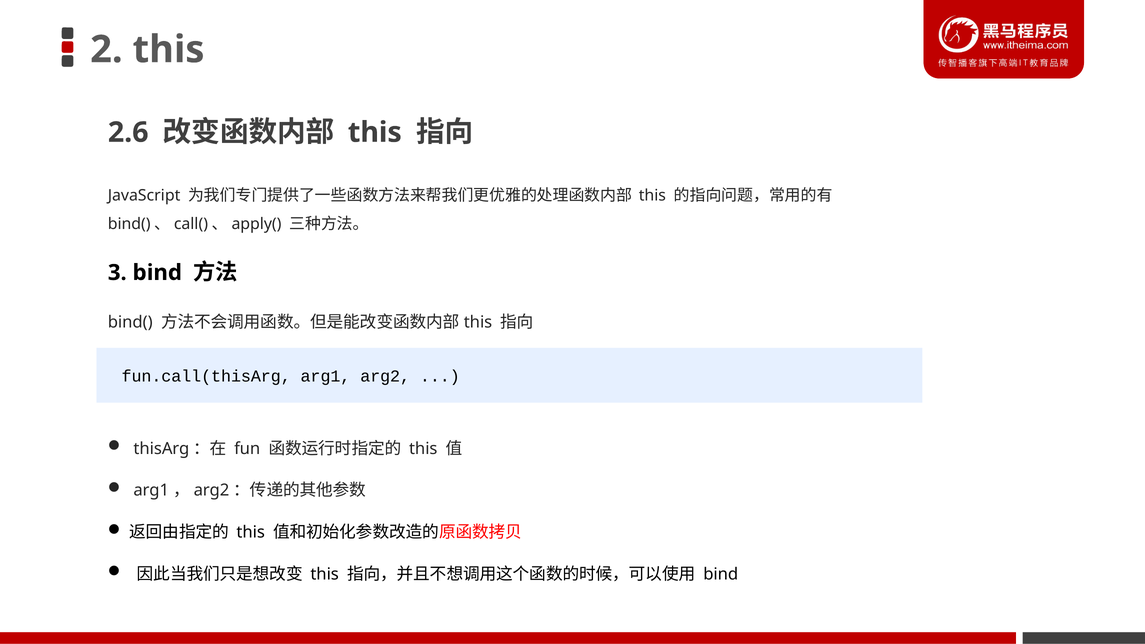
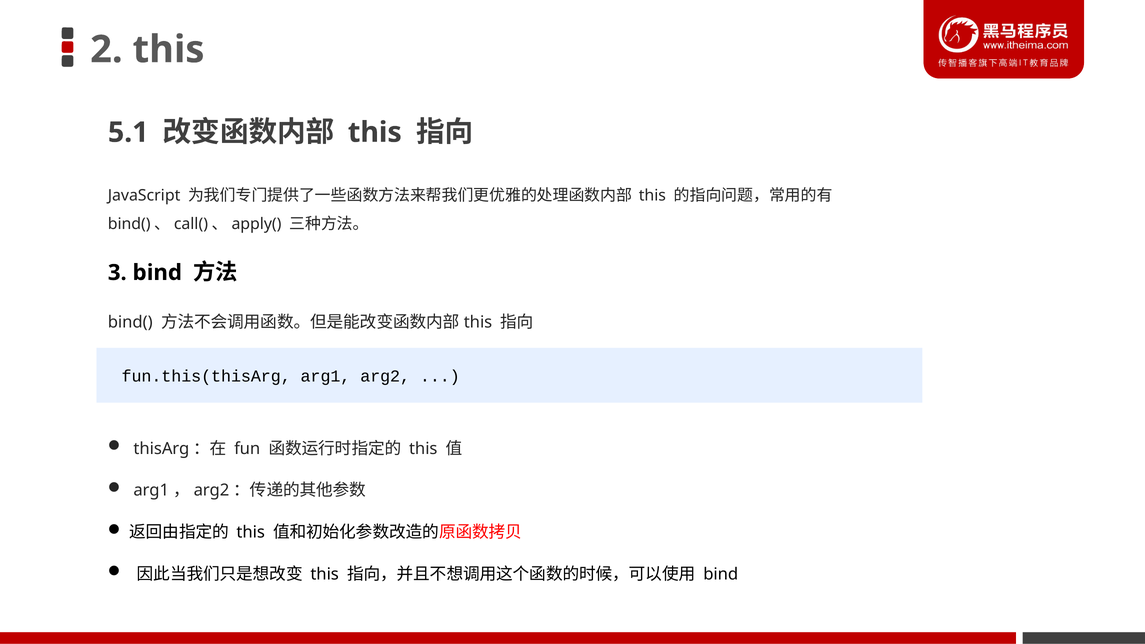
2.6: 2.6 -> 5.1 (128, 132)
fun.call(thisArg: fun.call(thisArg -> fun.this(thisArg (206, 376)
